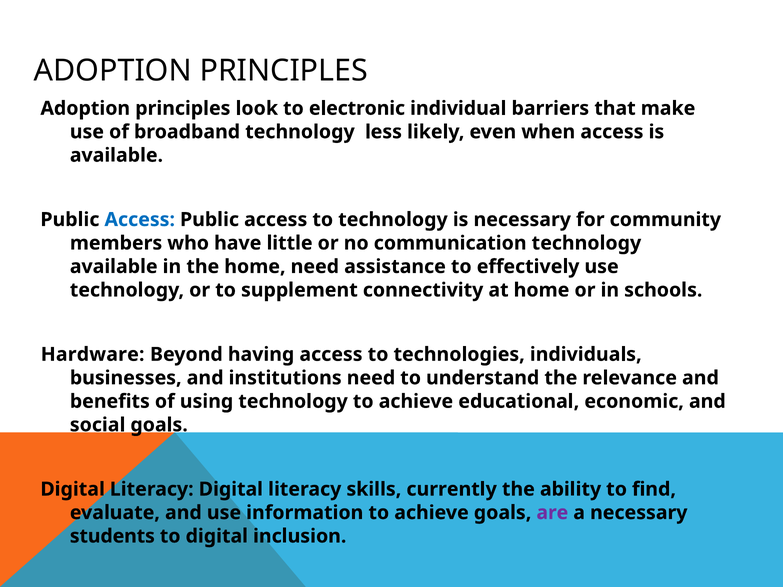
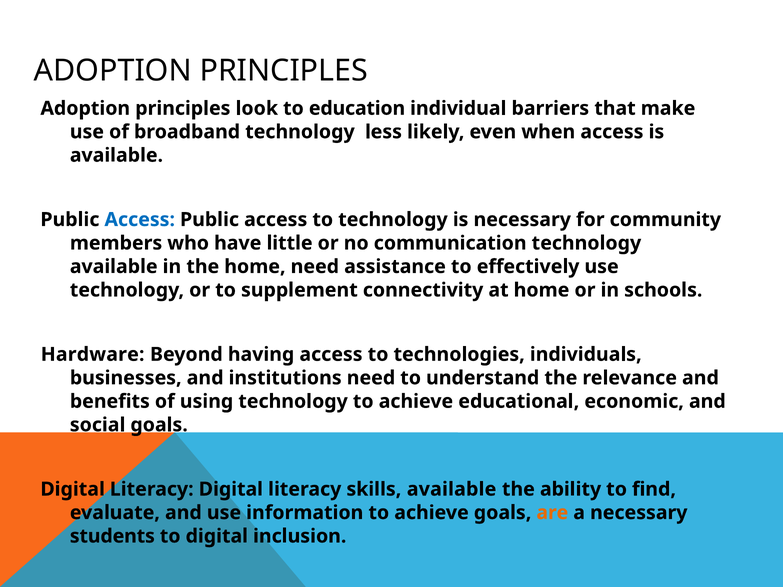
electronic: electronic -> education (357, 108)
skills currently: currently -> available (452, 489)
are colour: purple -> orange (552, 513)
